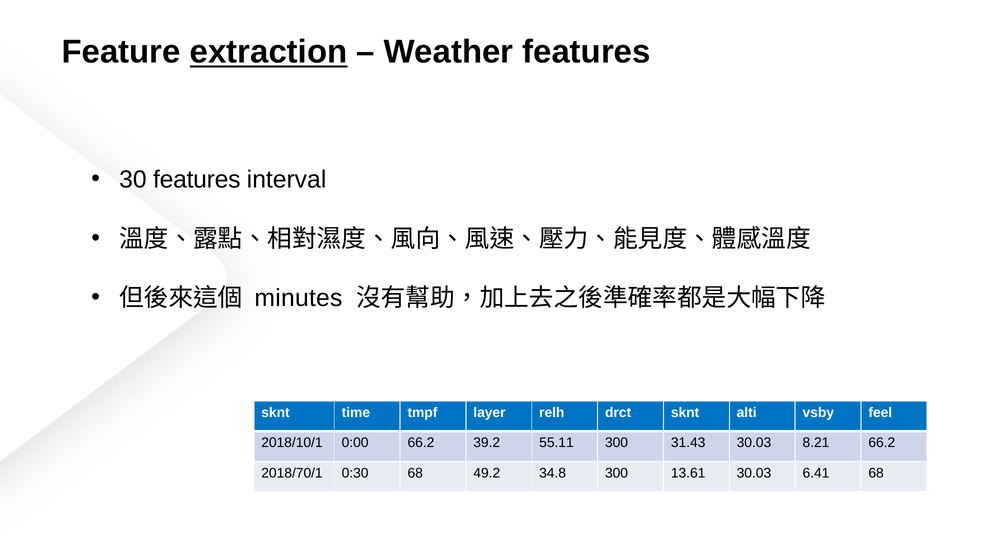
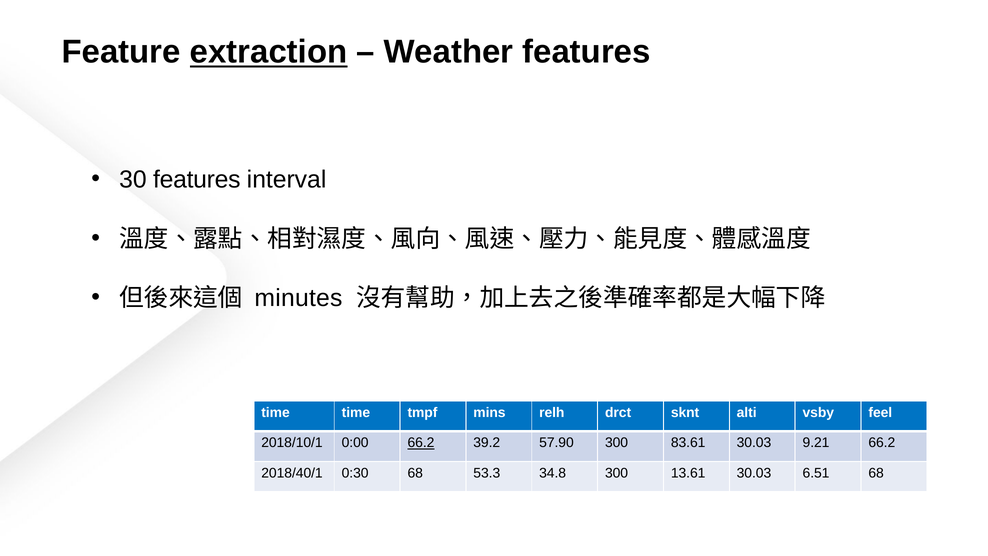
sknt: sknt -> time (276, 413)
layer: layer -> mins (489, 413)
66.2 underline: none -> present (421, 443)
55.11: 55.11 -> 57.90 (556, 443)
31.43: 31.43 -> 83.61 (688, 443)
8.21: 8.21 -> 9.21 (816, 443)
2018/70/1: 2018/70/1 -> 2018/40/1 (292, 473)
49.2: 49.2 -> 53.3 (487, 473)
6.41: 6.41 -> 6.51 (816, 473)
